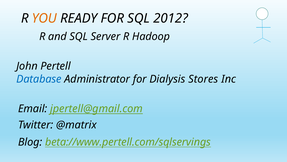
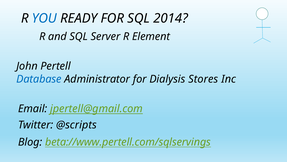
YOU colour: orange -> blue (44, 18)
2012: 2012 -> 2014 (171, 18)
Hadoop: Hadoop -> Element (151, 36)
@matrix: @matrix -> @scripts (76, 124)
